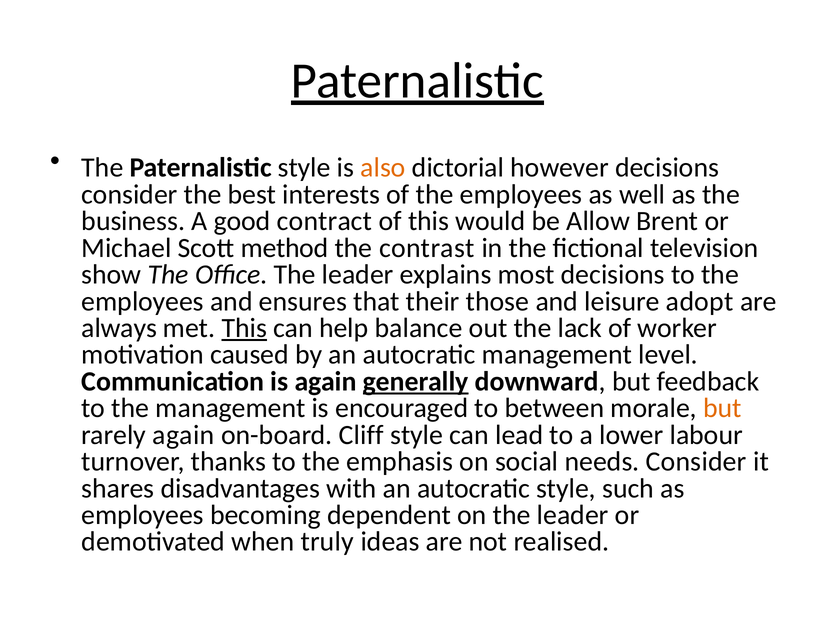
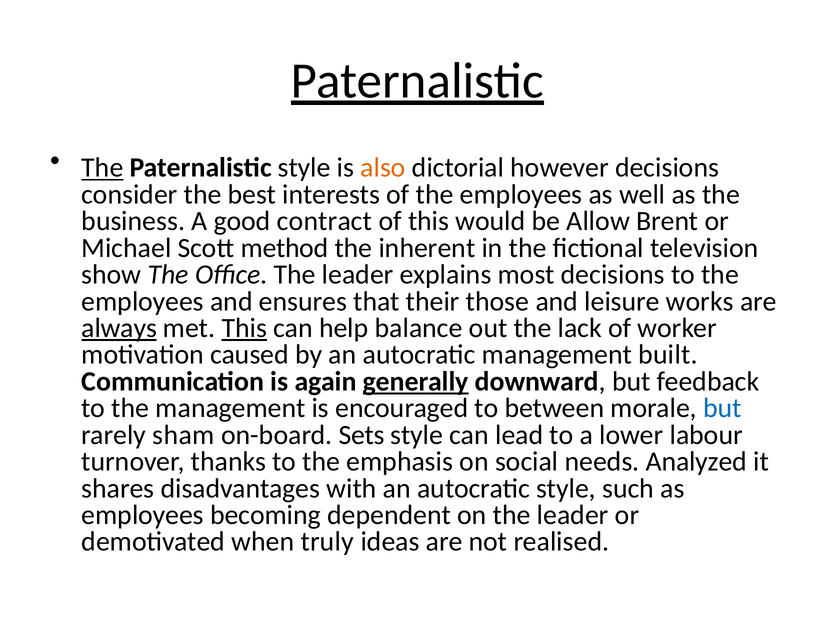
The underline: none -> present (102, 168)
contrast: contrast -> inherent (427, 248)
adopt: adopt -> works (700, 301)
always underline: none -> present (119, 328)
level: level -> built (668, 355)
but colour: orange -> blue (722, 408)
rarely again: again -> sham (183, 435)
Cliff: Cliff -> Sets (362, 435)
needs Consider: Consider -> Analyzed (696, 462)
